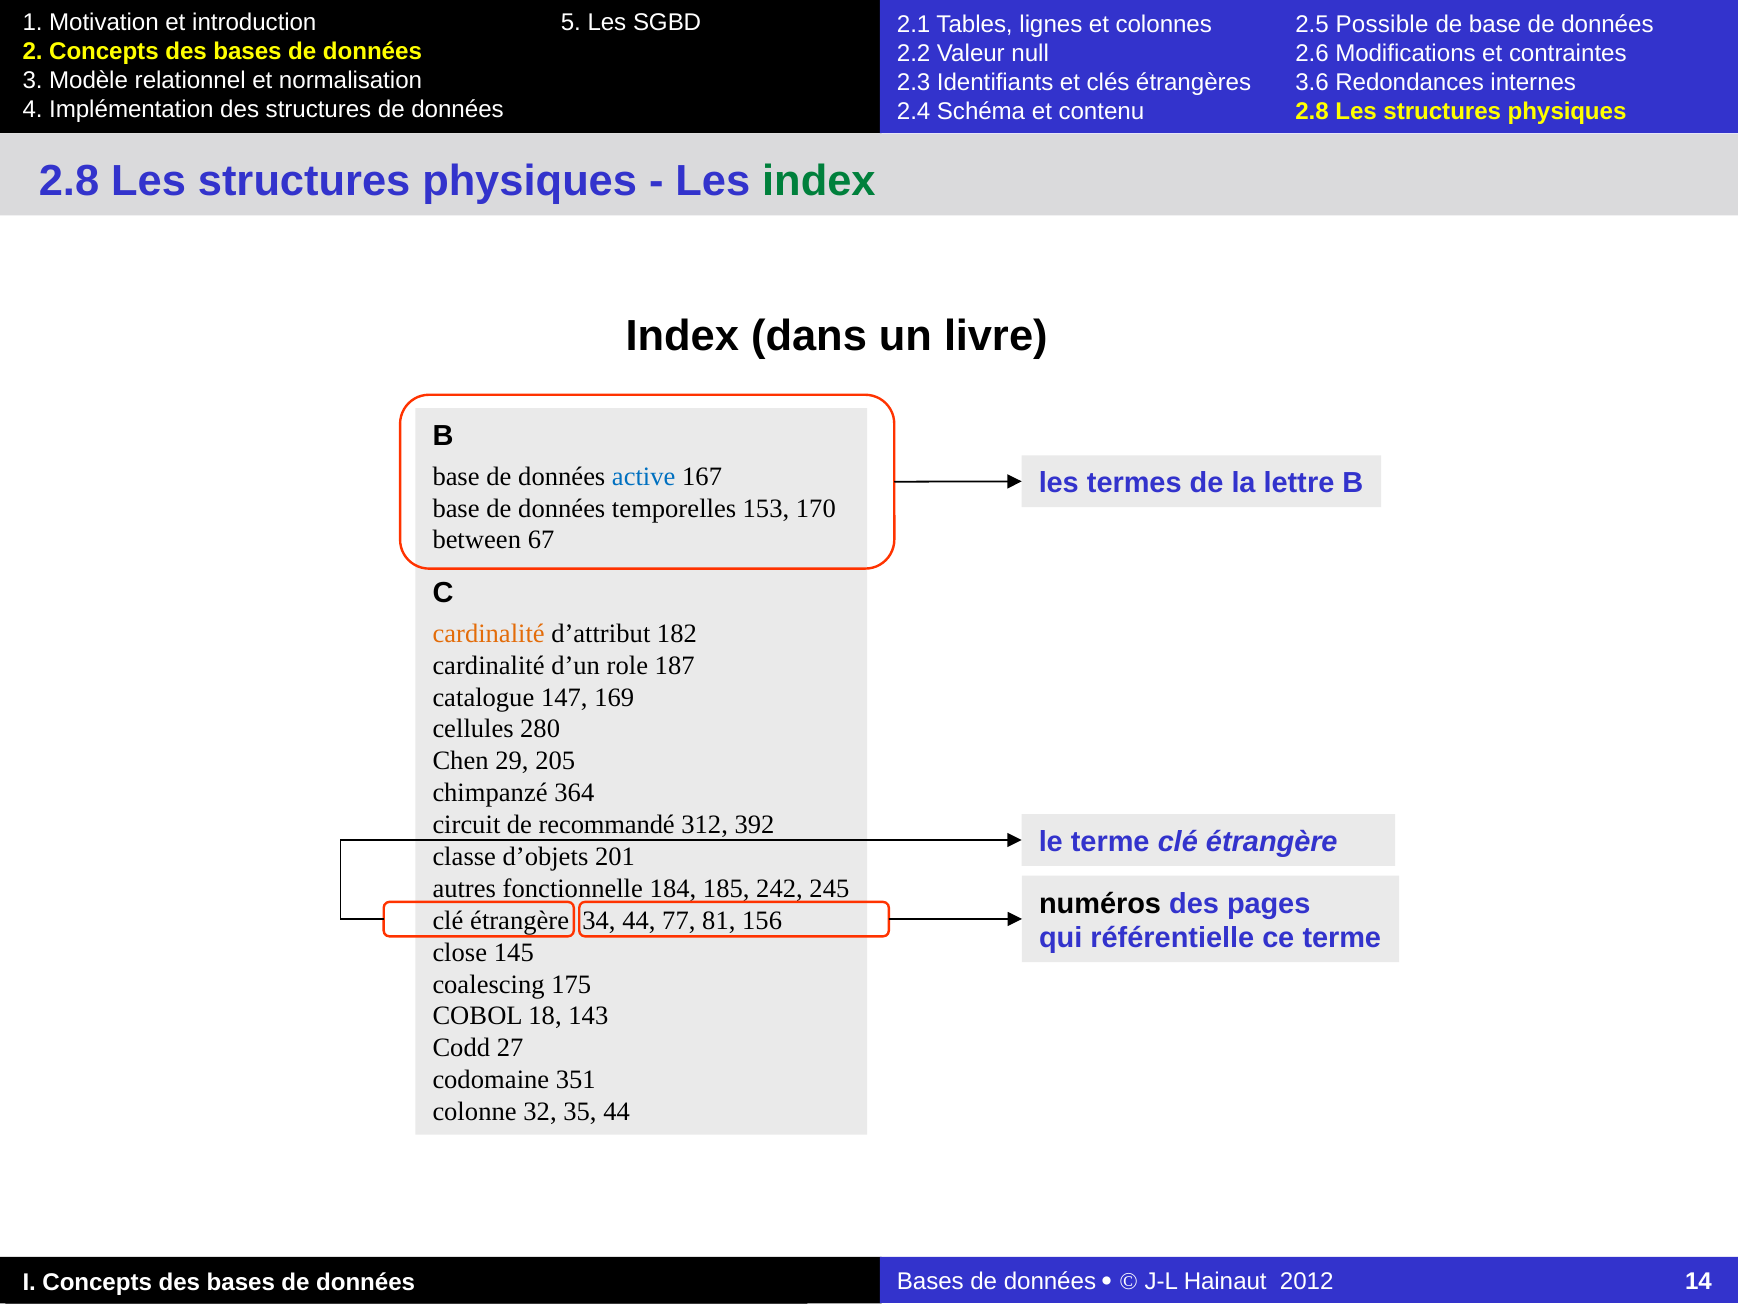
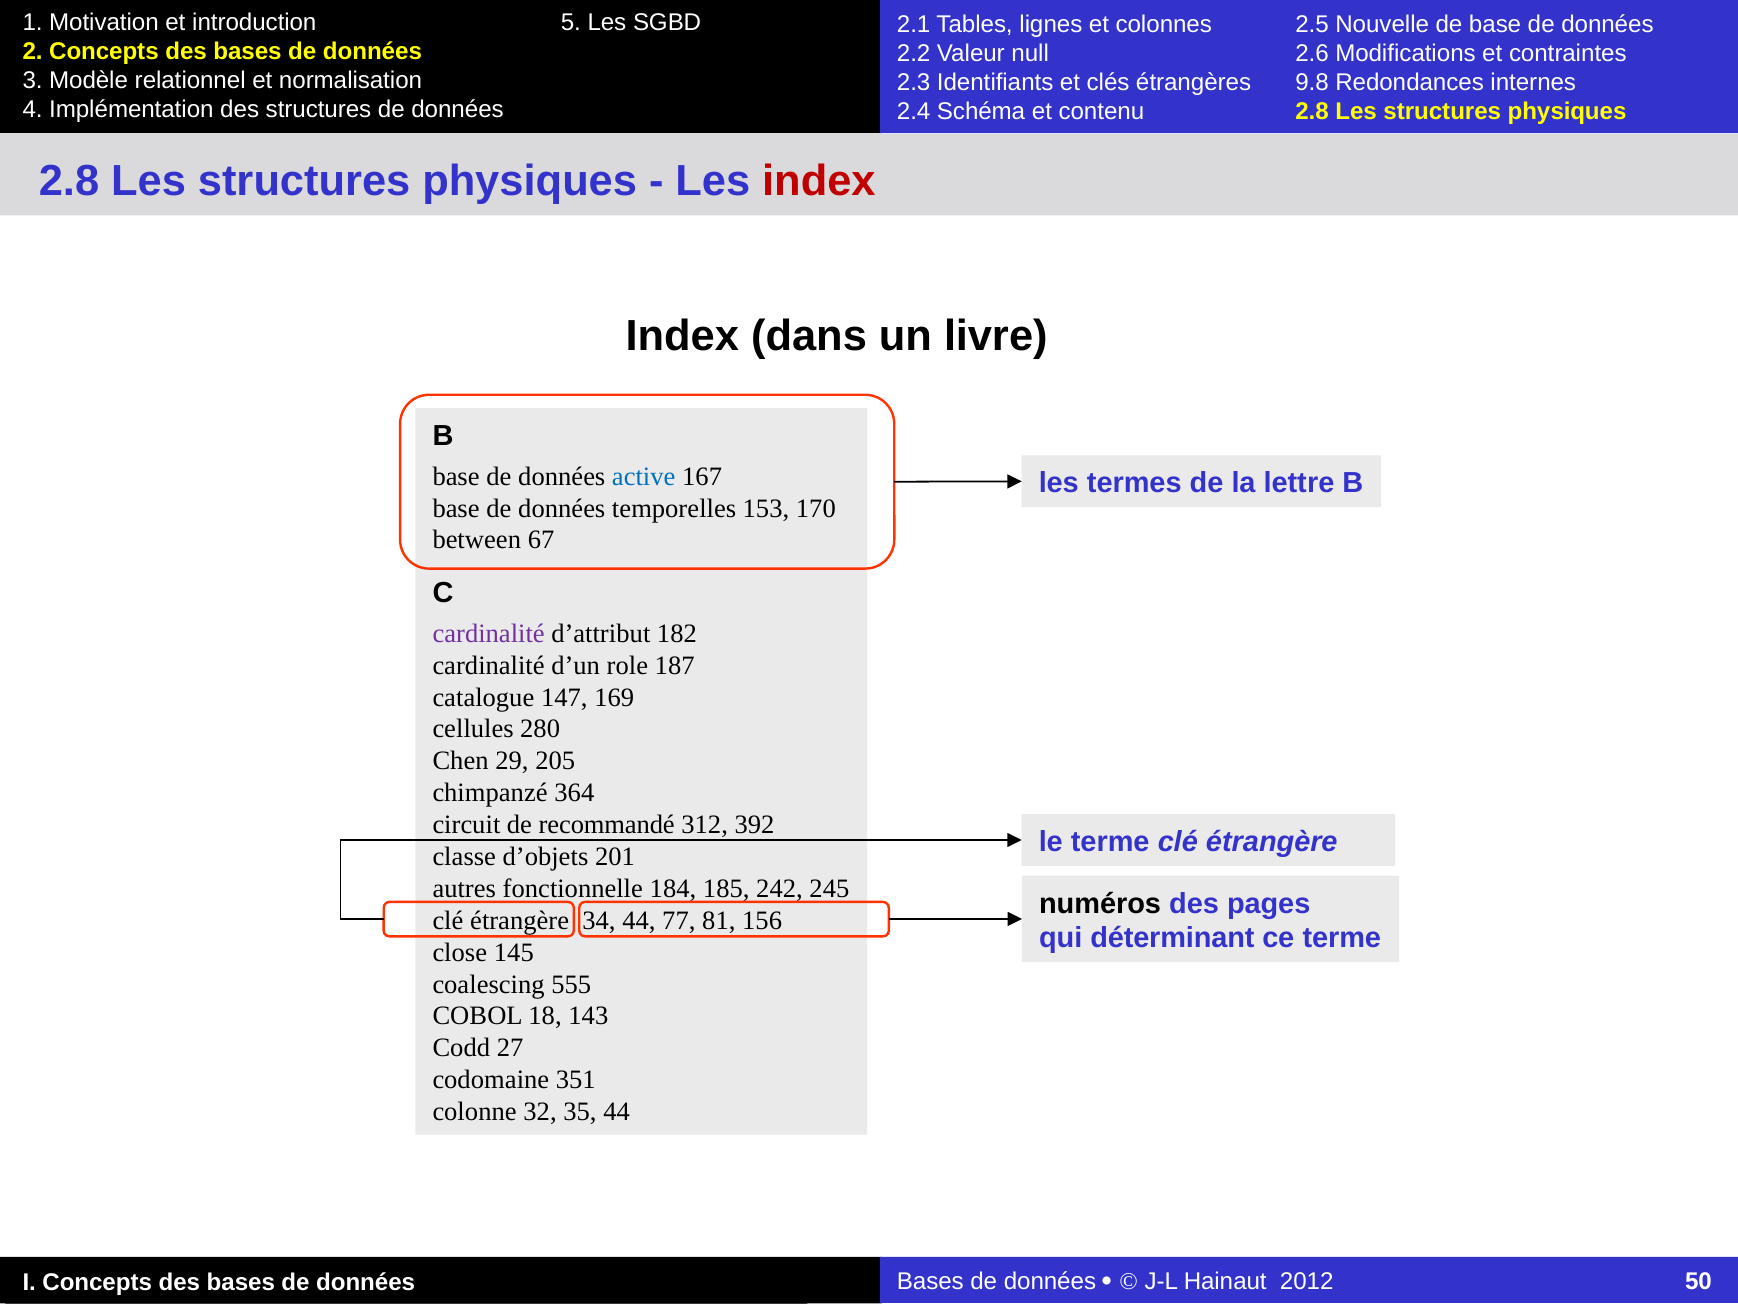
Possible: Possible -> Nouvelle (1382, 25)
3.6: 3.6 -> 9.8 (1312, 83)
index colour: green -> red (819, 181)
cardinalité colour: orange -> purple (489, 633)
référentielle: référentielle -> déterminant (1172, 938)
175: 175 -> 555 (571, 984)
14: 14 -> 50 (1698, 1281)
